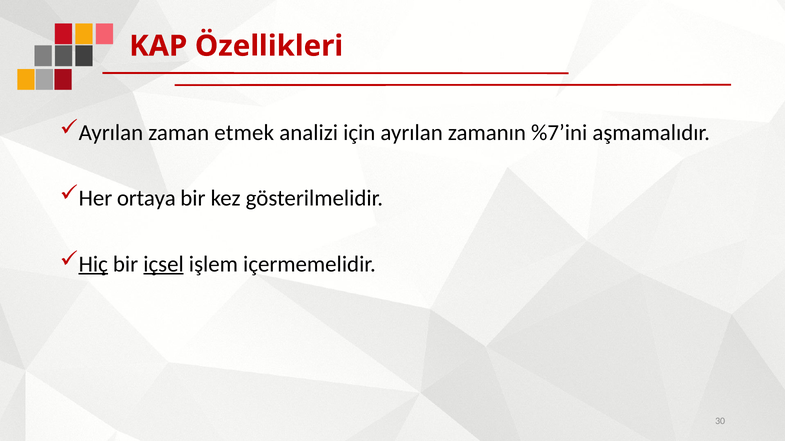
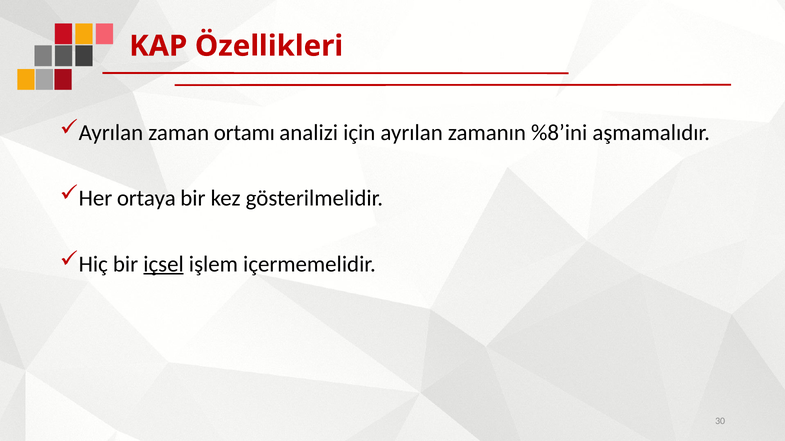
etmek: etmek -> ortamı (244, 133)
%7’ini: %7’ini -> %8’ini (559, 133)
Hiç underline: present -> none (93, 264)
